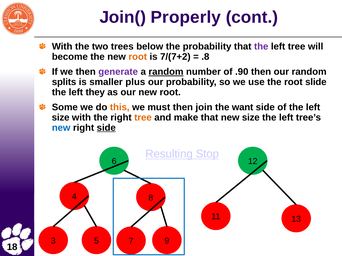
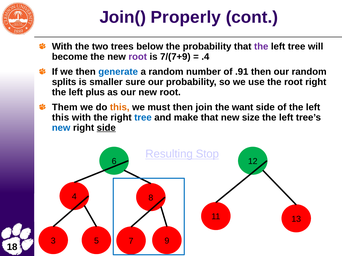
root colour: orange -> purple (138, 57)
7/(7+2: 7/(7+2 -> 7/(7+9 (175, 57)
.8: .8 -> .4 (205, 57)
generate colour: purple -> blue (118, 72)
random underline: present -> none (166, 72)
.90: .90 -> .91 (242, 72)
plus: plus -> sure (135, 82)
root slide: slide -> right (316, 82)
they: they -> plus (95, 92)
Some: Some -> Them (65, 107)
size: size -> this (61, 118)
tree colour: orange -> blue (143, 118)
